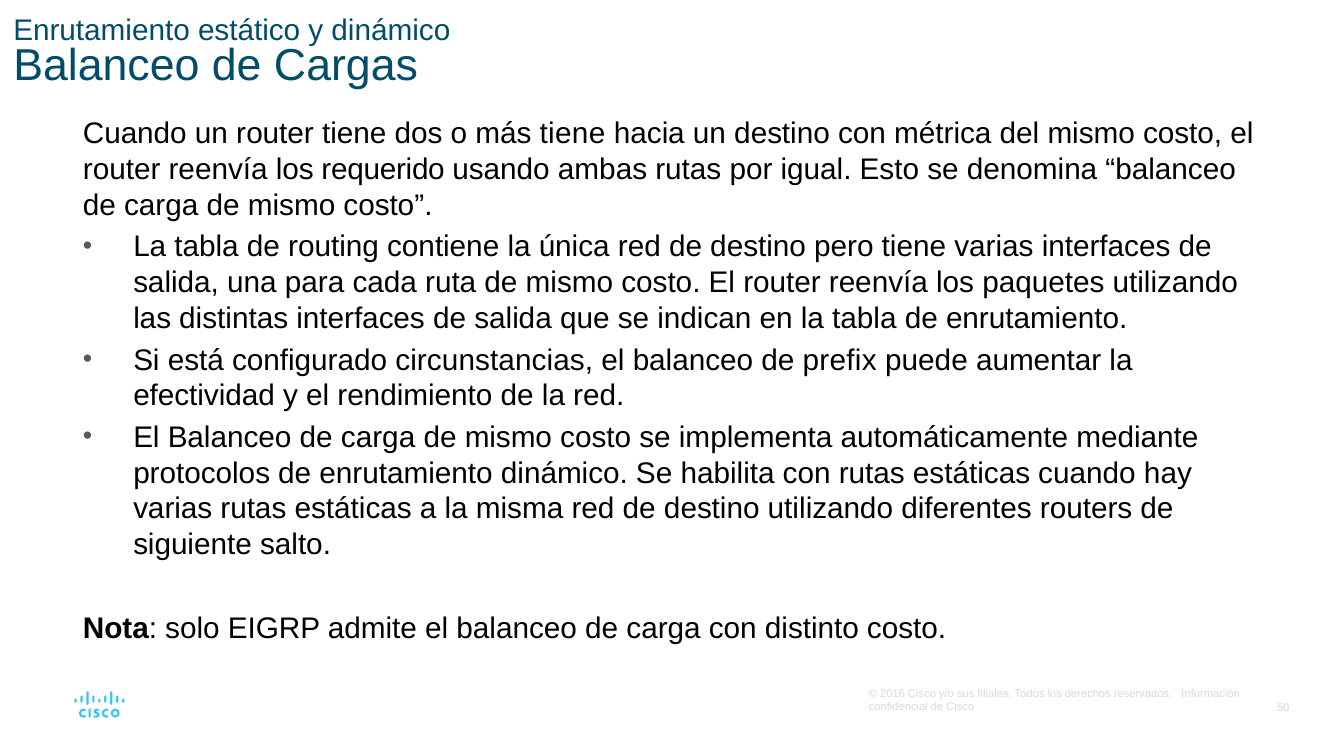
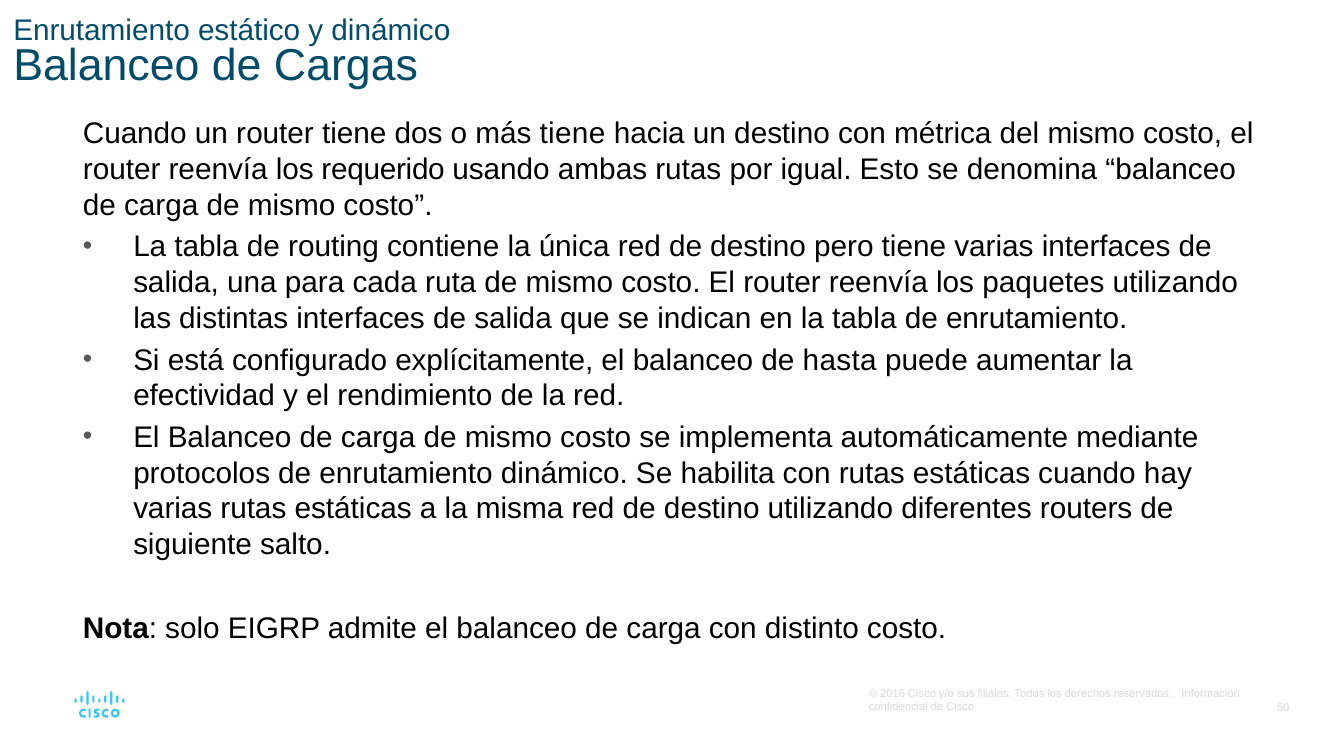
circunstancias: circunstancias -> explícitamente (494, 360)
prefix: prefix -> hasta (840, 360)
